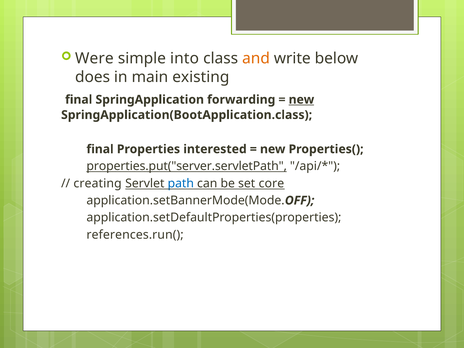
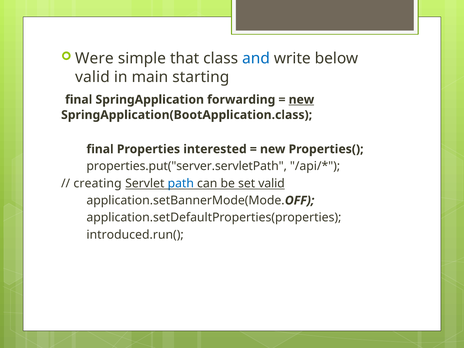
into: into -> that (185, 58)
and colour: orange -> blue (256, 58)
does: does -> valid (92, 77)
existing: existing -> starting (201, 77)
properties.put("server.servletPath underline: present -> none (187, 166)
set core: core -> valid (272, 183)
references.run(: references.run( -> introduced.run( (135, 235)
